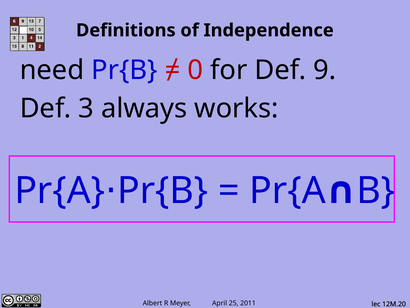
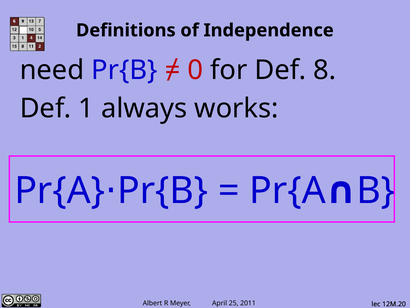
9: 9 -> 8 (325, 70)
3: 3 -> 1 (86, 108)
